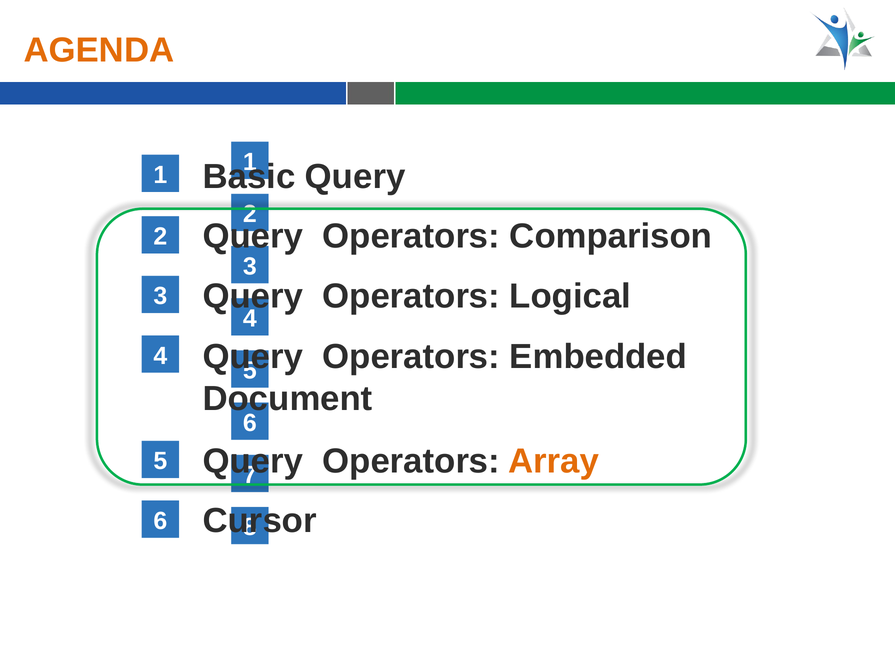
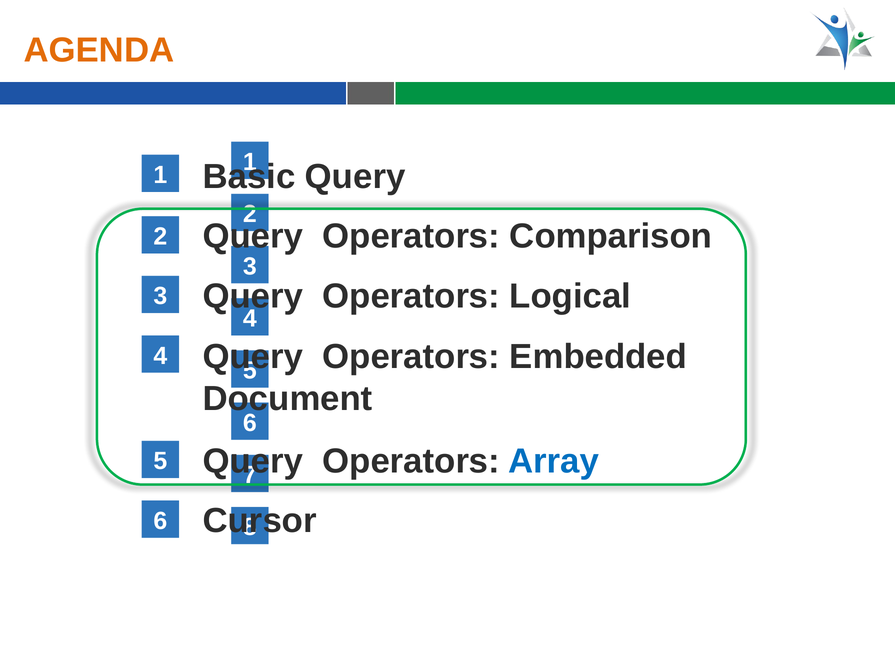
Array colour: orange -> blue (554, 461)
